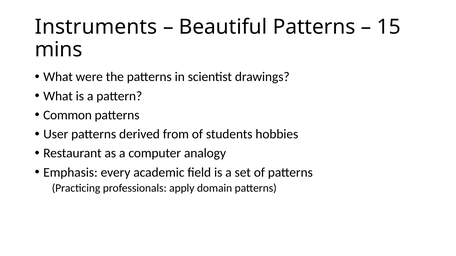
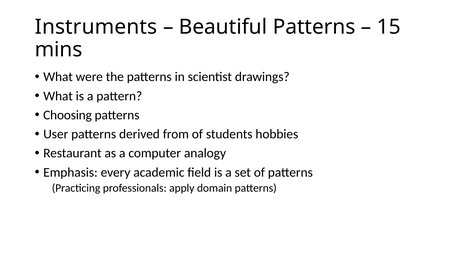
Common: Common -> Choosing (68, 115)
